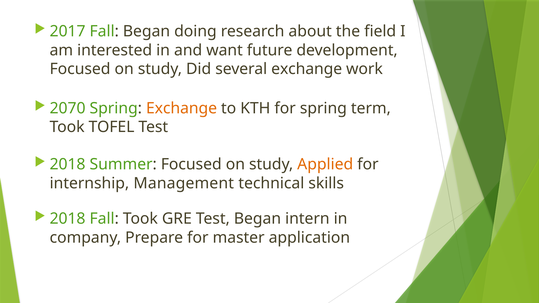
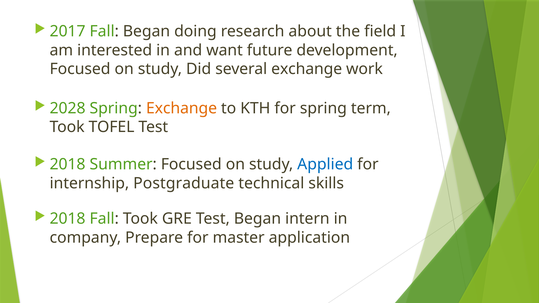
2070: 2070 -> 2028 (68, 108)
Applied colour: orange -> blue (325, 164)
Management: Management -> Postgraduate (184, 183)
